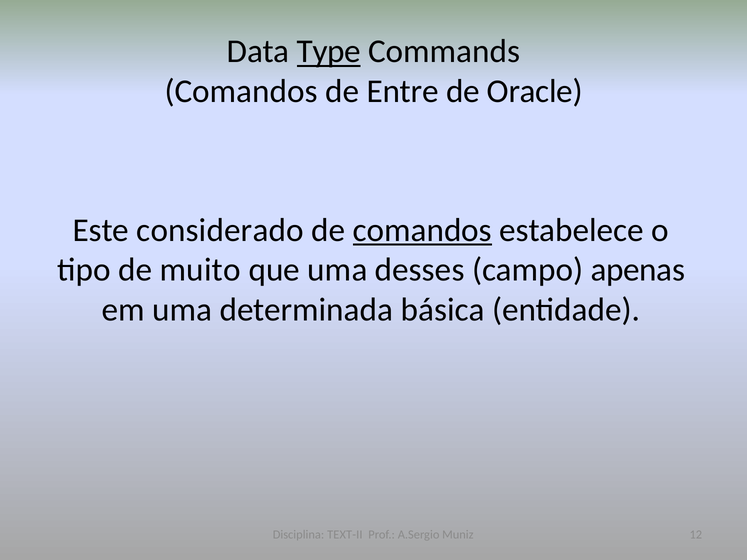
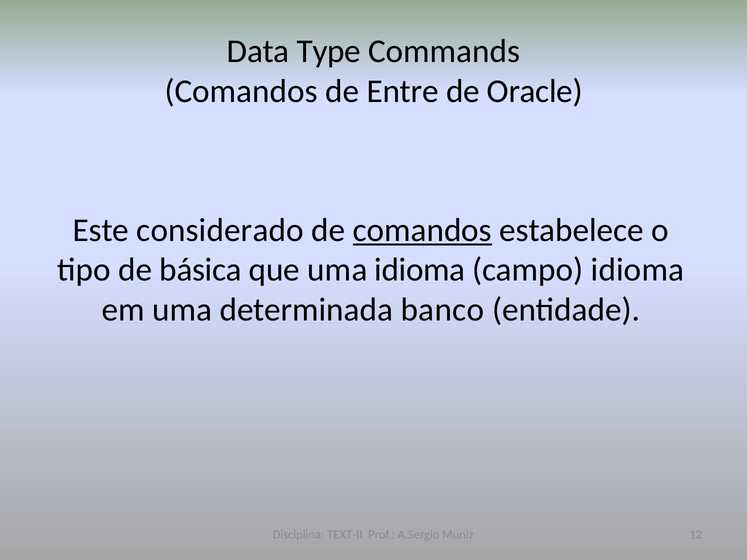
Type underline: present -> none (329, 52)
muito: muito -> básica (201, 270)
uma desses: desses -> idioma (420, 270)
campo apenas: apenas -> idioma (638, 270)
básica: básica -> banco (442, 310)
